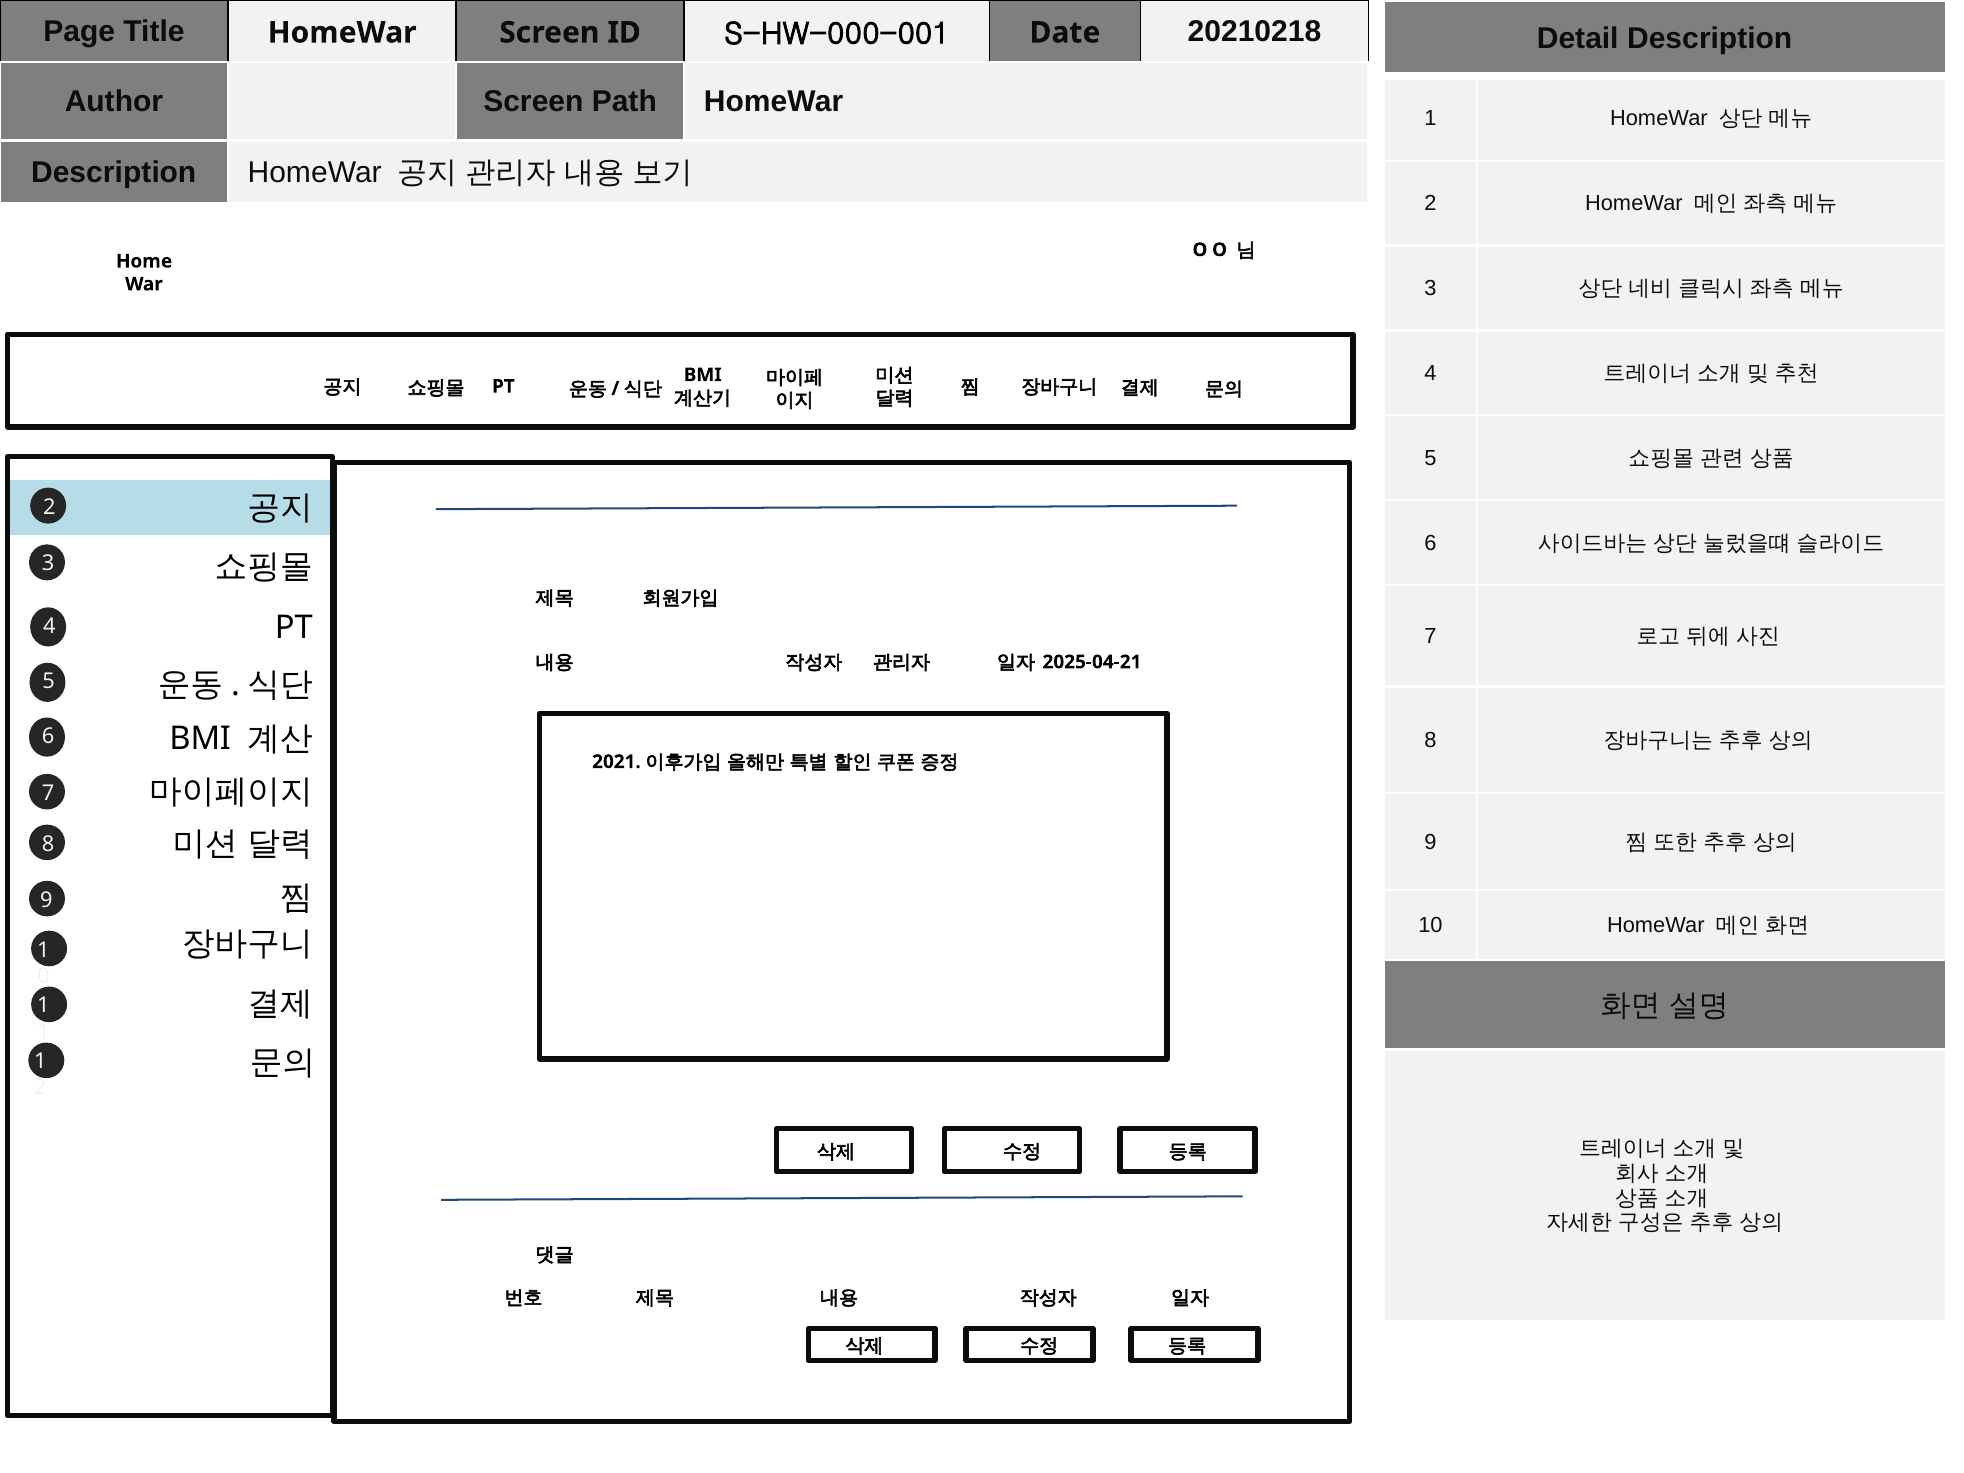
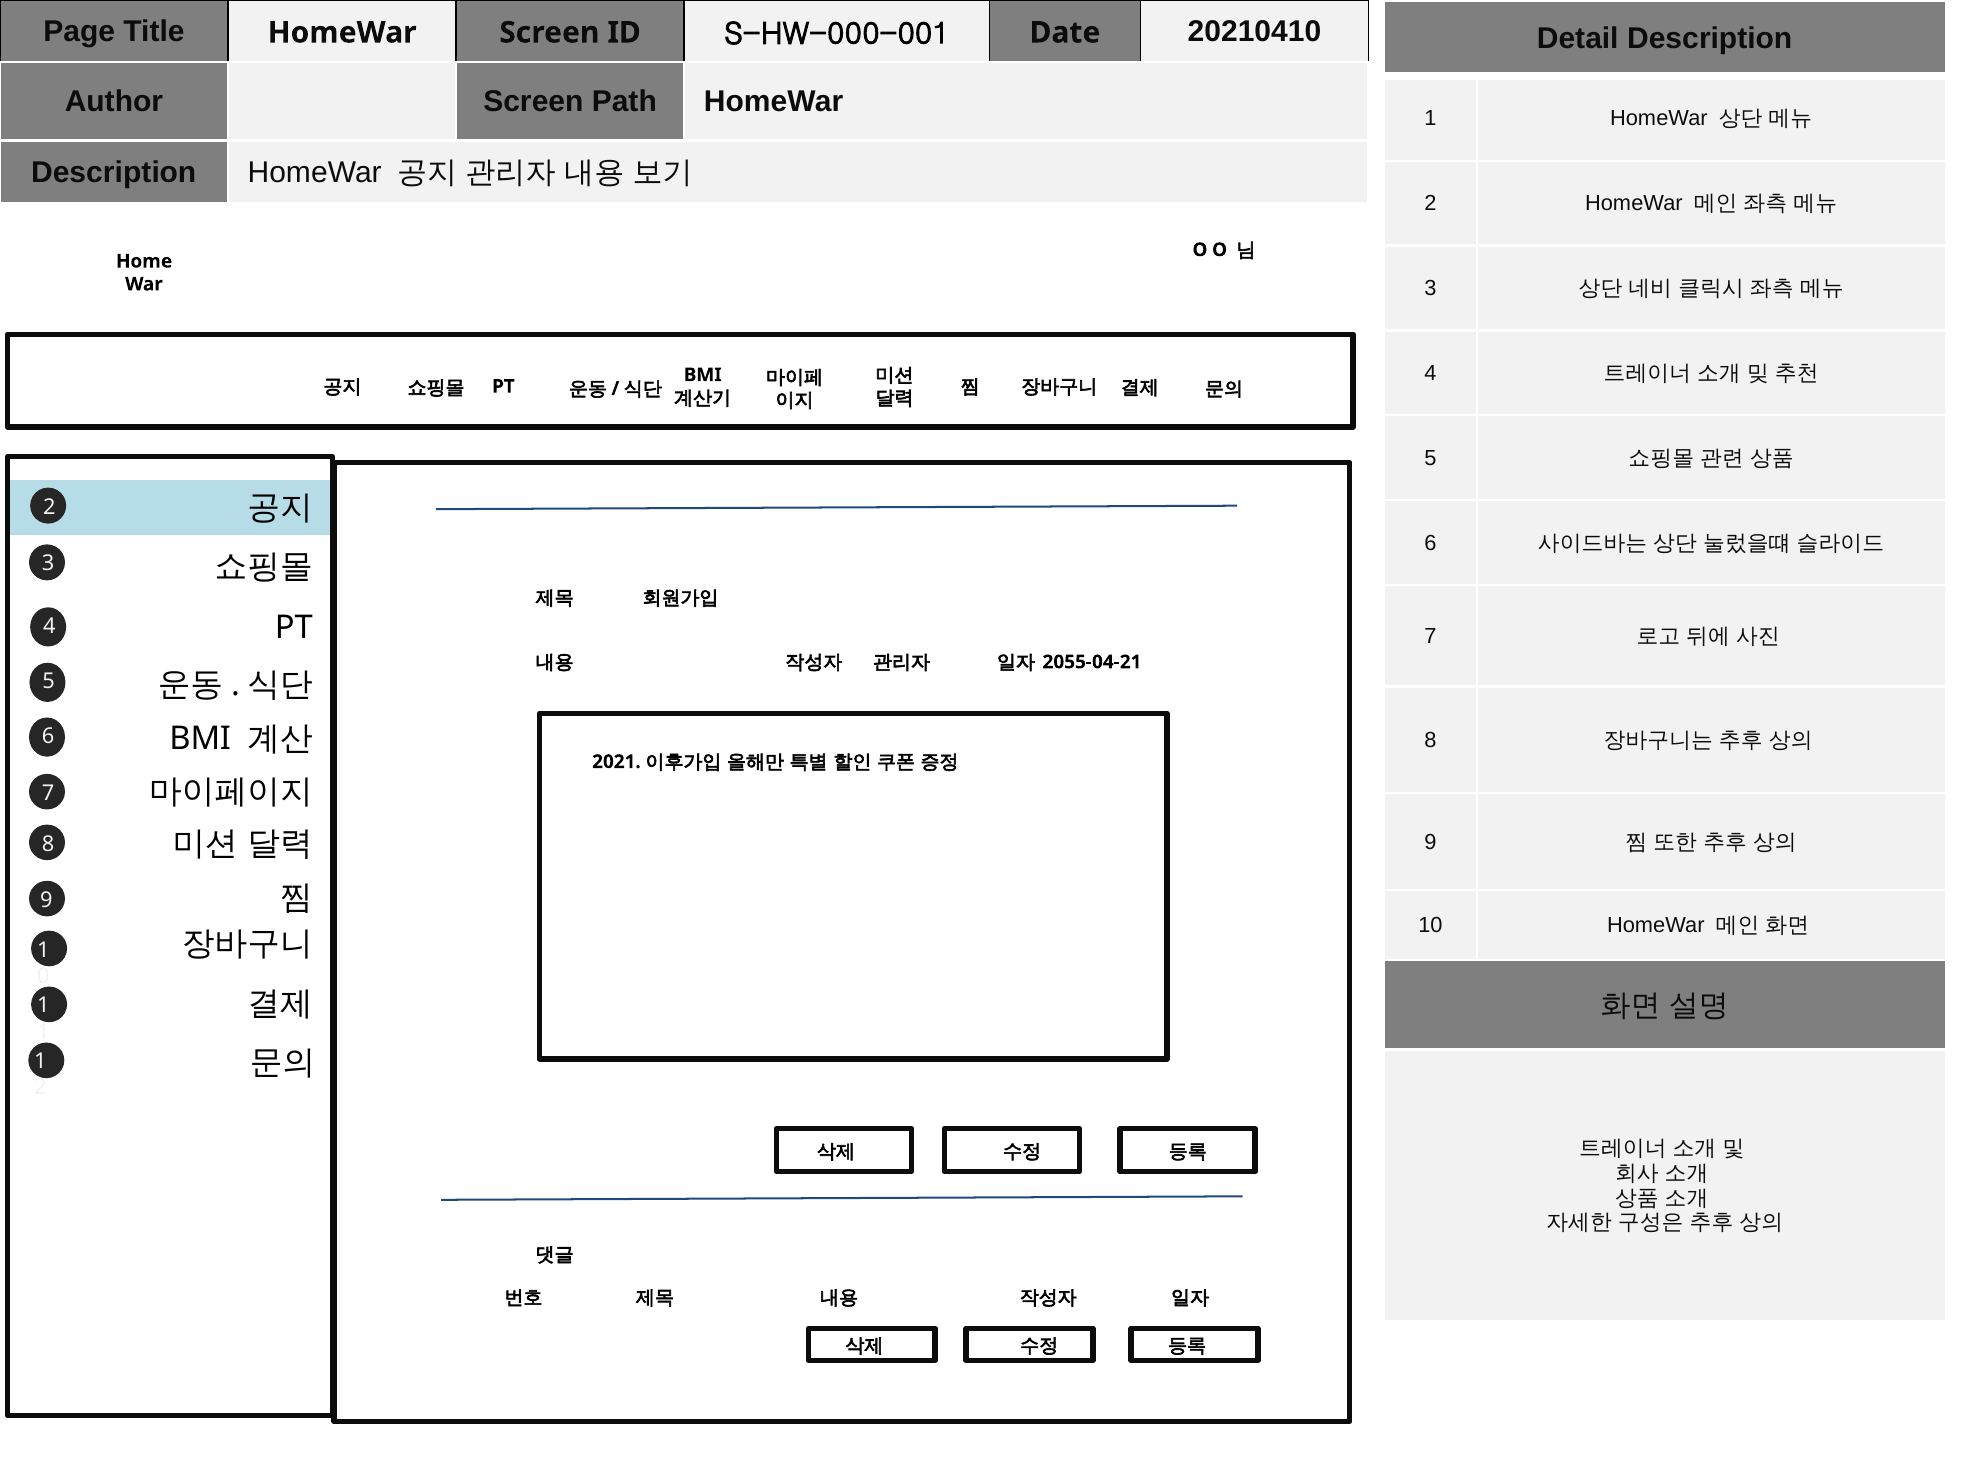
20210218: 20210218 -> 20210410 (1254, 31)
2025-04-21: 2025-04-21 -> 2055-04-21 (1092, 662)
